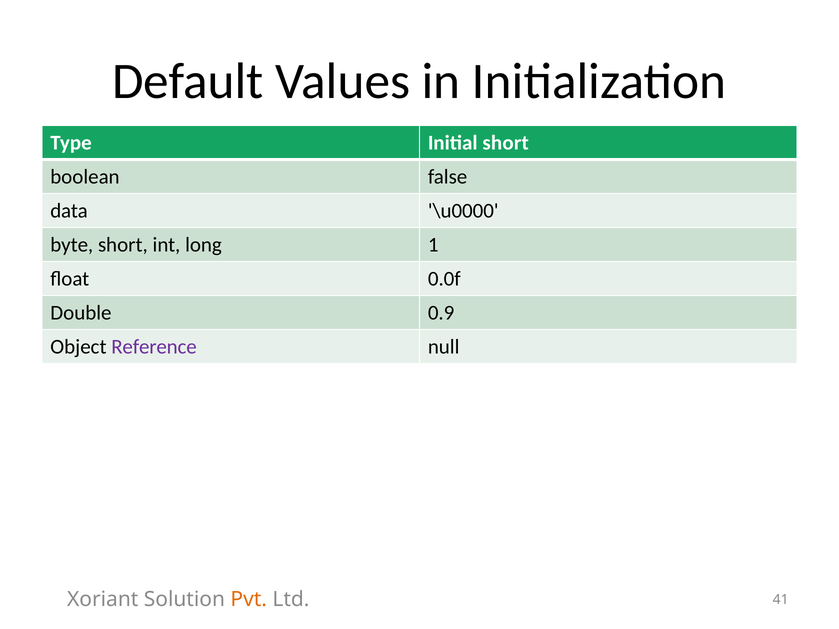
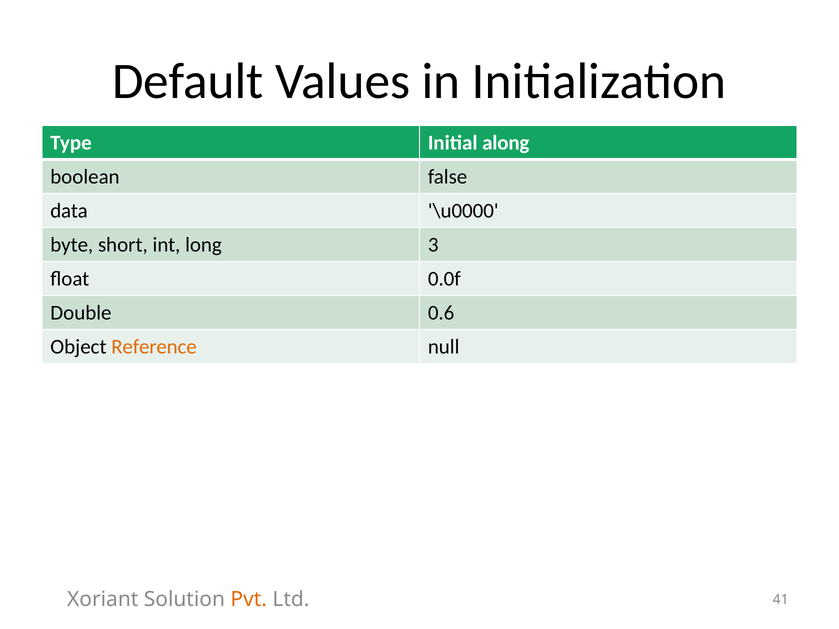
Initial short: short -> along (506, 143)
1: 1 -> 3 (433, 245)
0.9: 0.9 -> 0.6 (441, 313)
Reference colour: purple -> orange (154, 347)
